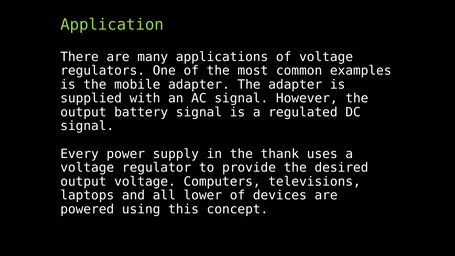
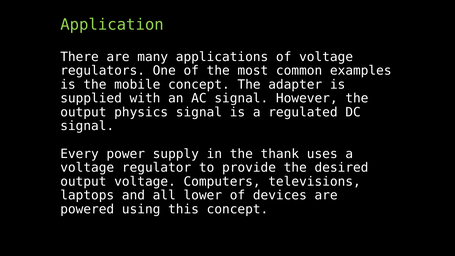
mobile adapter: adapter -> concept (199, 85)
battery: battery -> physics (141, 112)
